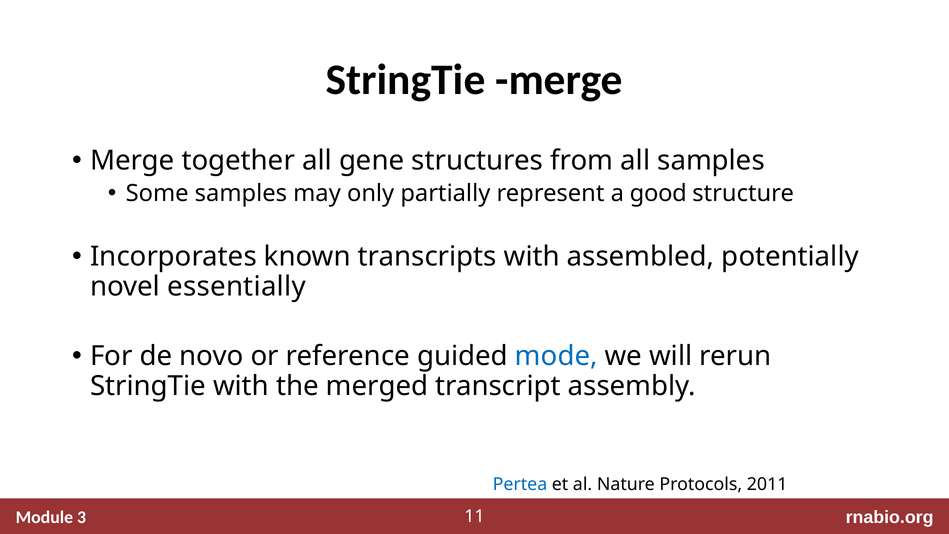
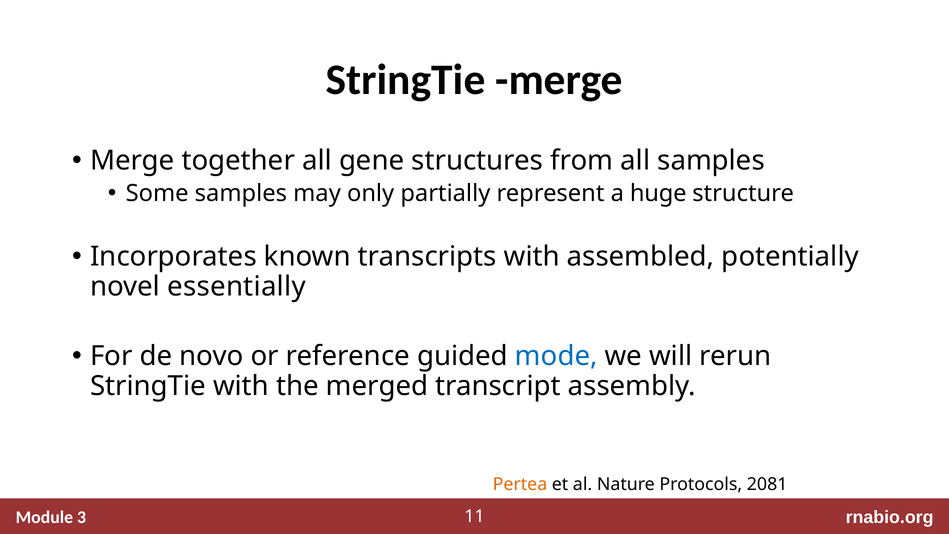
good: good -> huge (658, 193)
Pertea colour: blue -> orange (520, 484)
2011: 2011 -> 2081 (767, 484)
